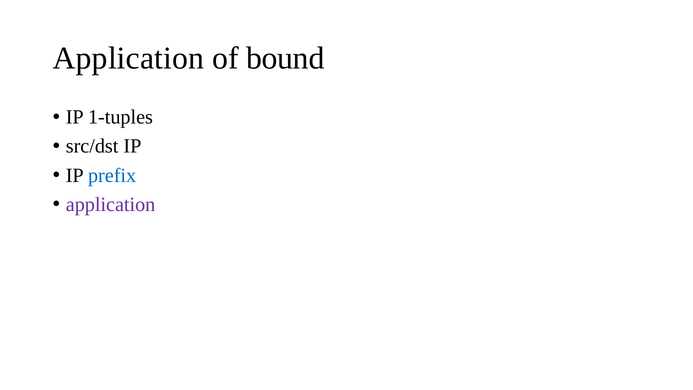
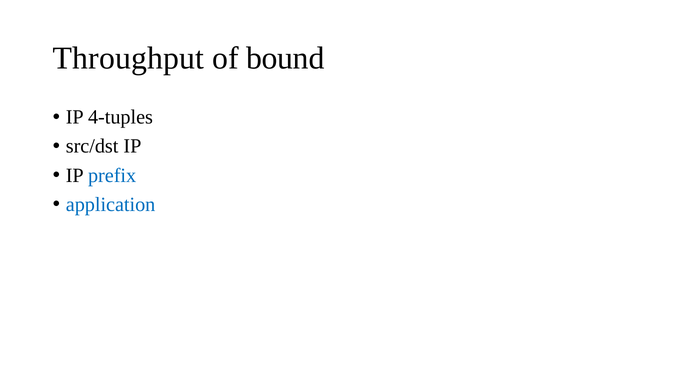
Application: Application -> Throughput (129, 58)
1-tuples: 1-tuples -> 4-tuples (120, 117)
application colour: purple -> blue (111, 204)
